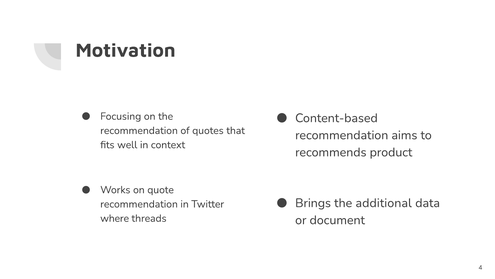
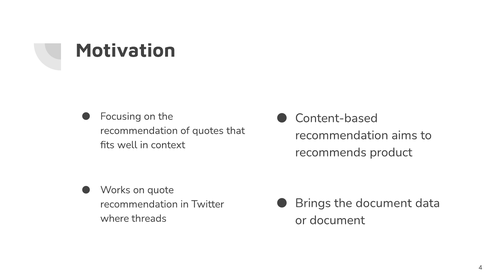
the additional: additional -> document (384, 203)
